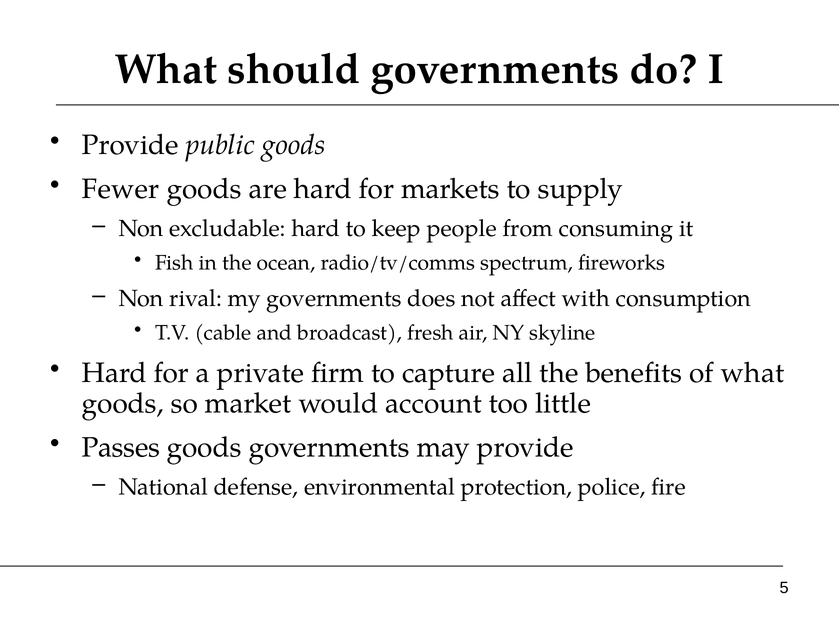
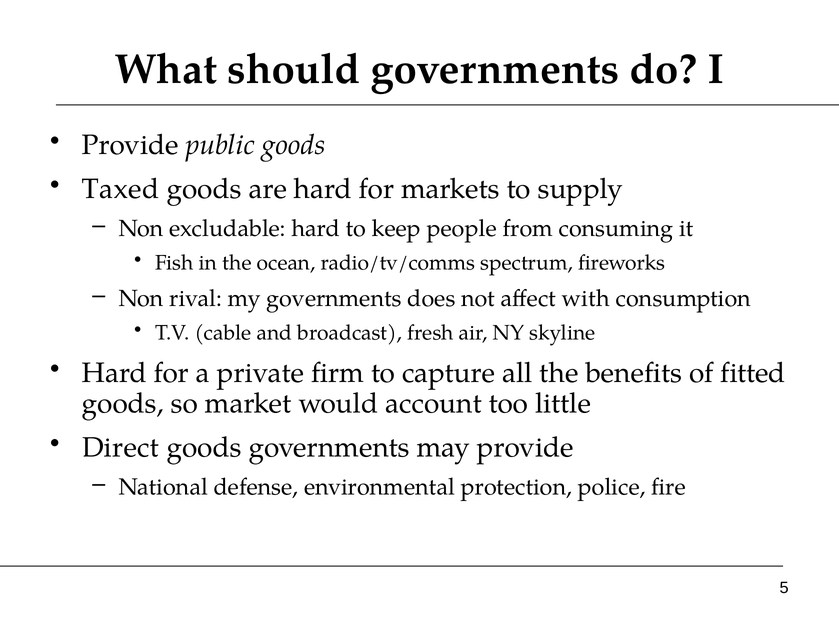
Fewer: Fewer -> Taxed (121, 189)
of what: what -> fitted (753, 373)
Passes: Passes -> Direct (121, 448)
